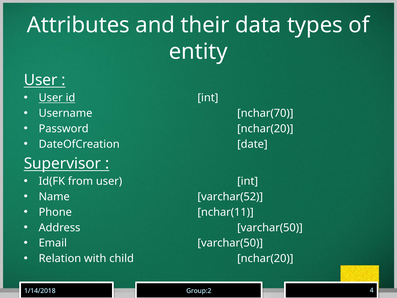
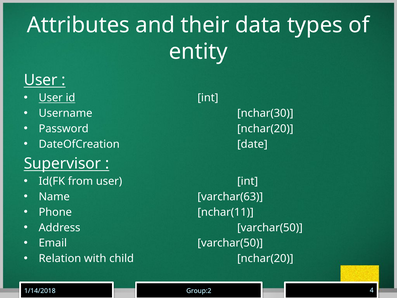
nchar(70: nchar(70 -> nchar(30 (265, 113)
varchar(52: varchar(52 -> varchar(63 (230, 197)
